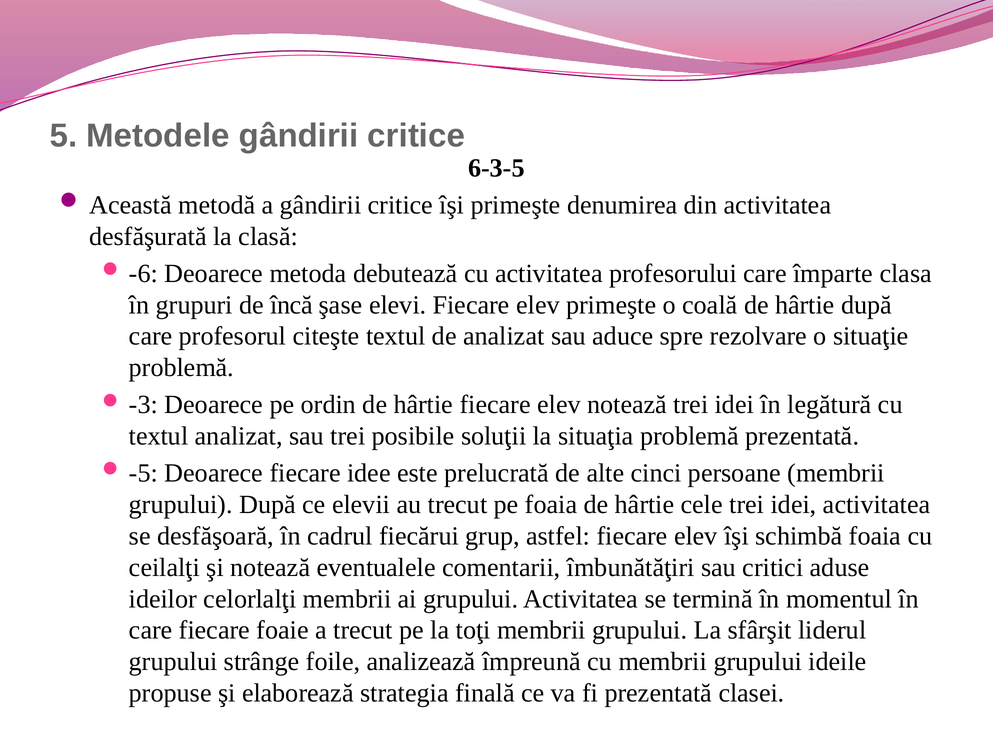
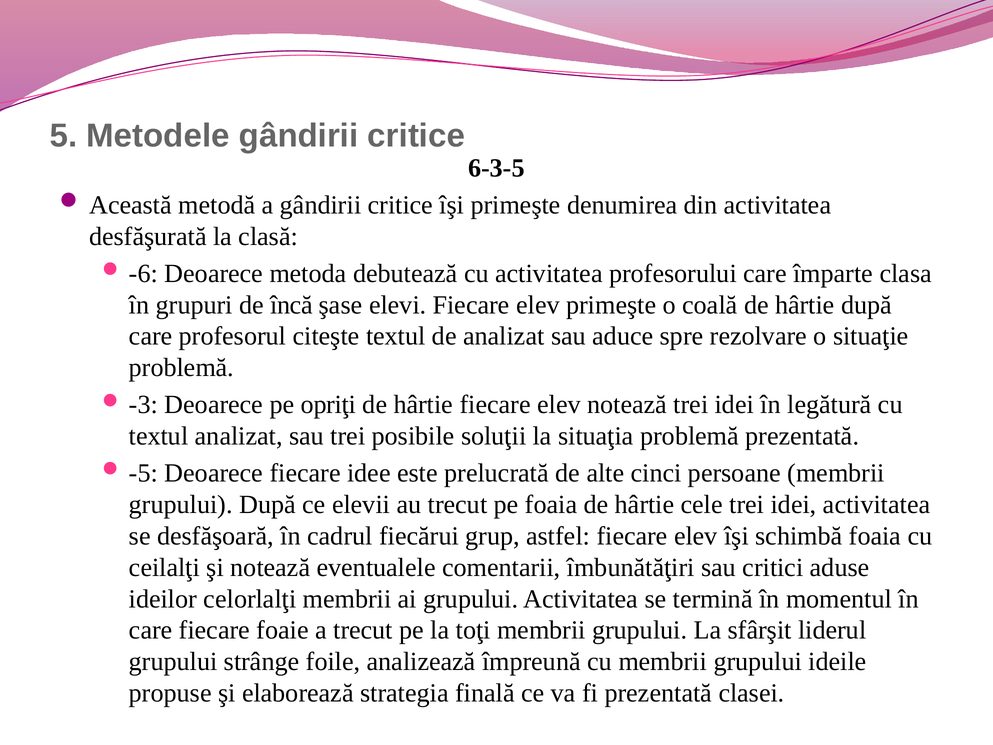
ordin: ordin -> opriţi (328, 405)
